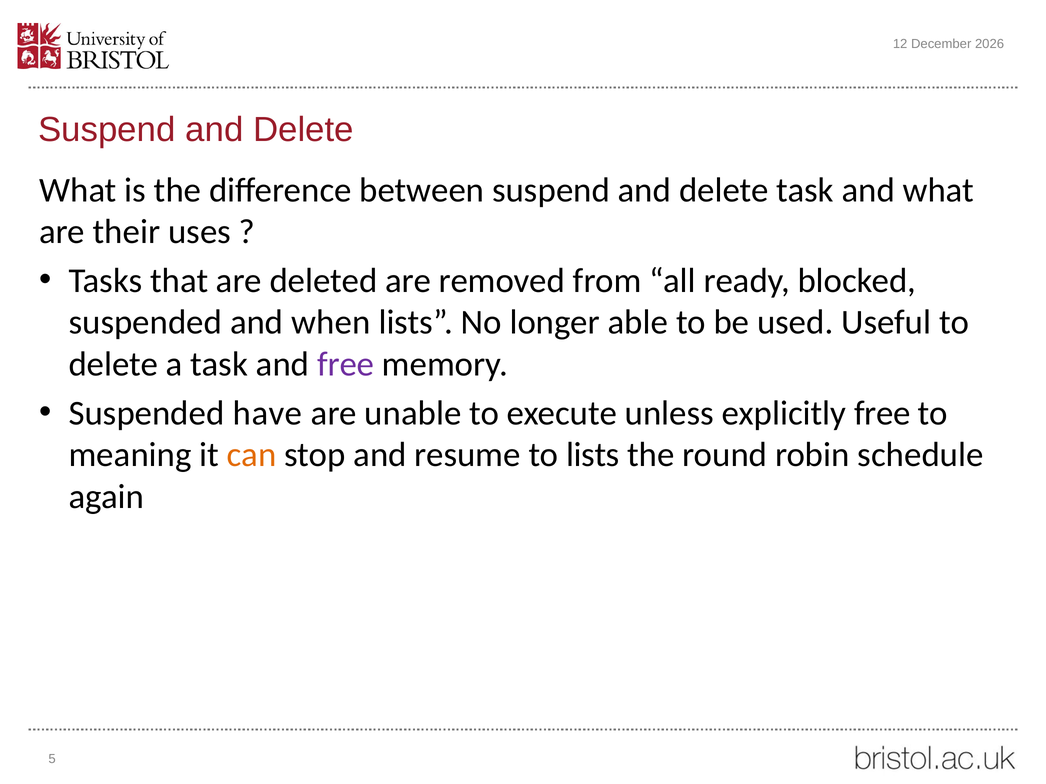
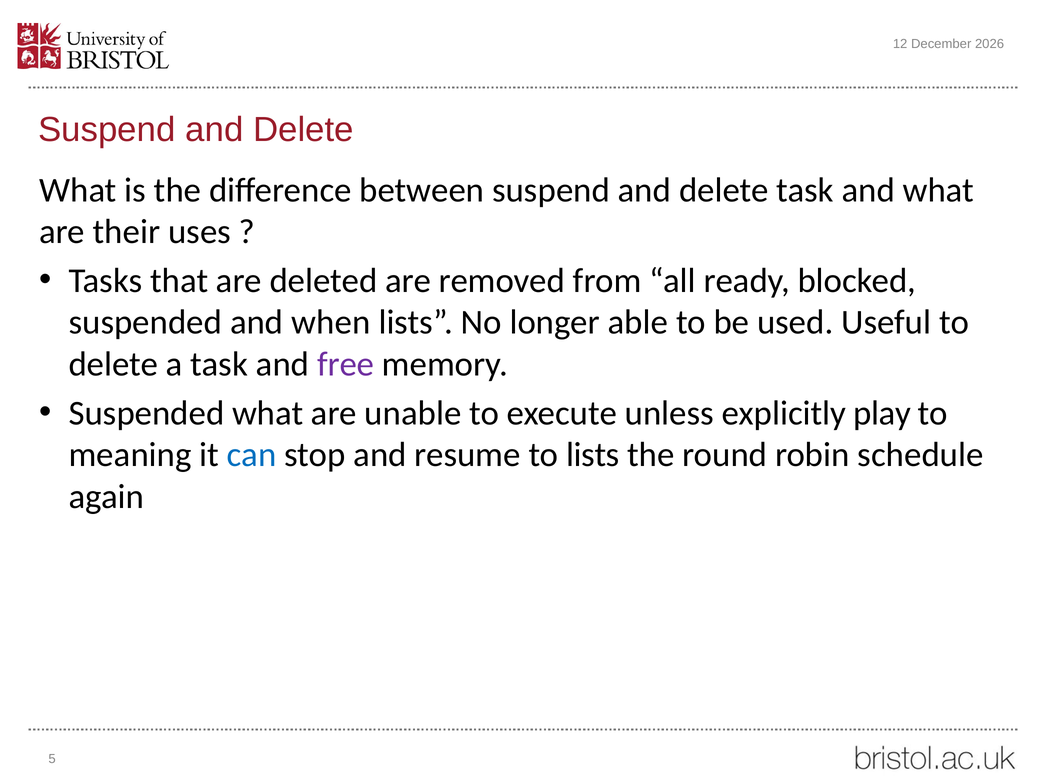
Suspended have: have -> what (268, 413)
explicitly free: free -> play (882, 413)
can colour: orange -> blue (252, 455)
